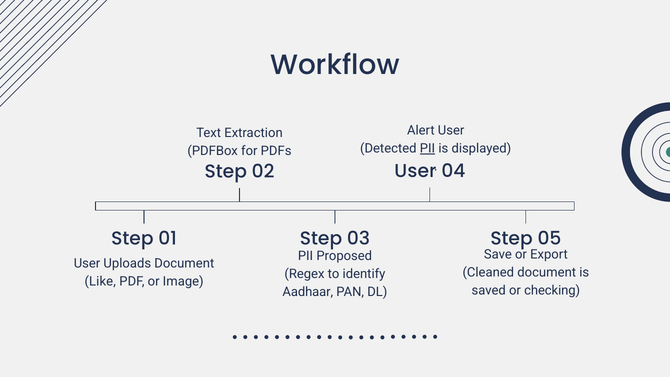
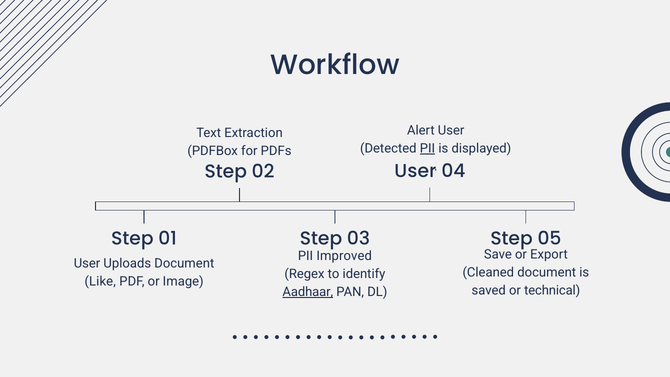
Proposed: Proposed -> Improved (344, 256)
checking: checking -> technical (552, 290)
Aadhaar underline: none -> present (308, 292)
